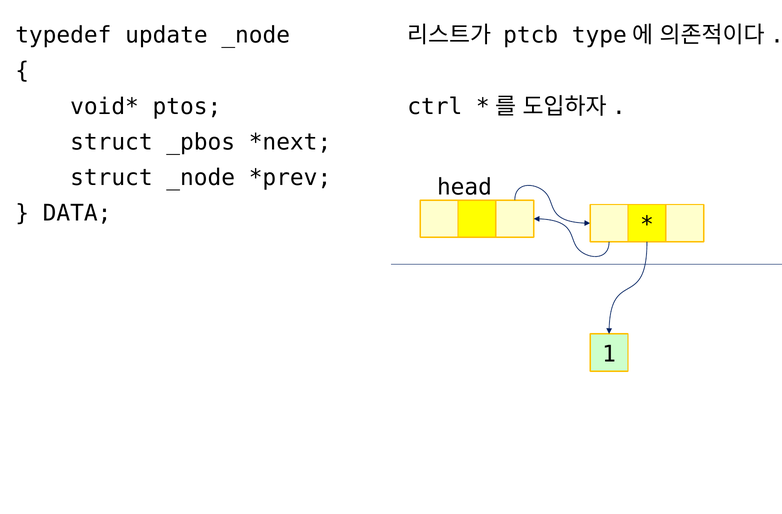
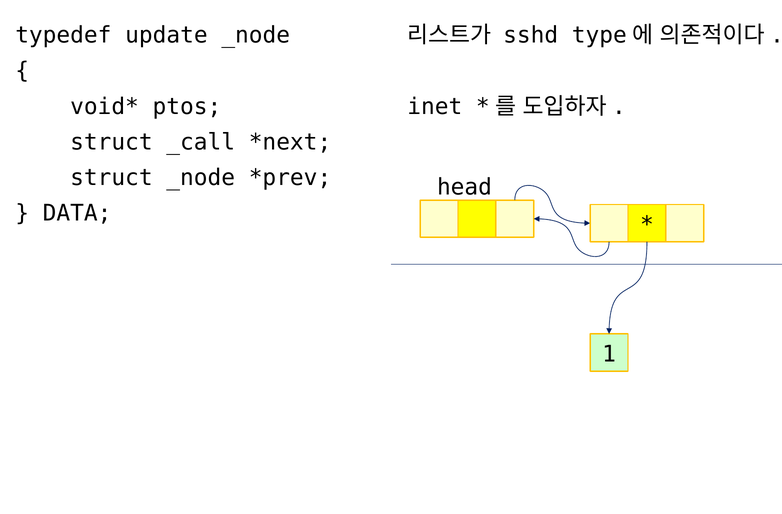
ptcb: ptcb -> sshd (531, 35)
ctrl: ctrl -> inet (435, 106)
_pbos: _pbos -> _call (201, 142)
